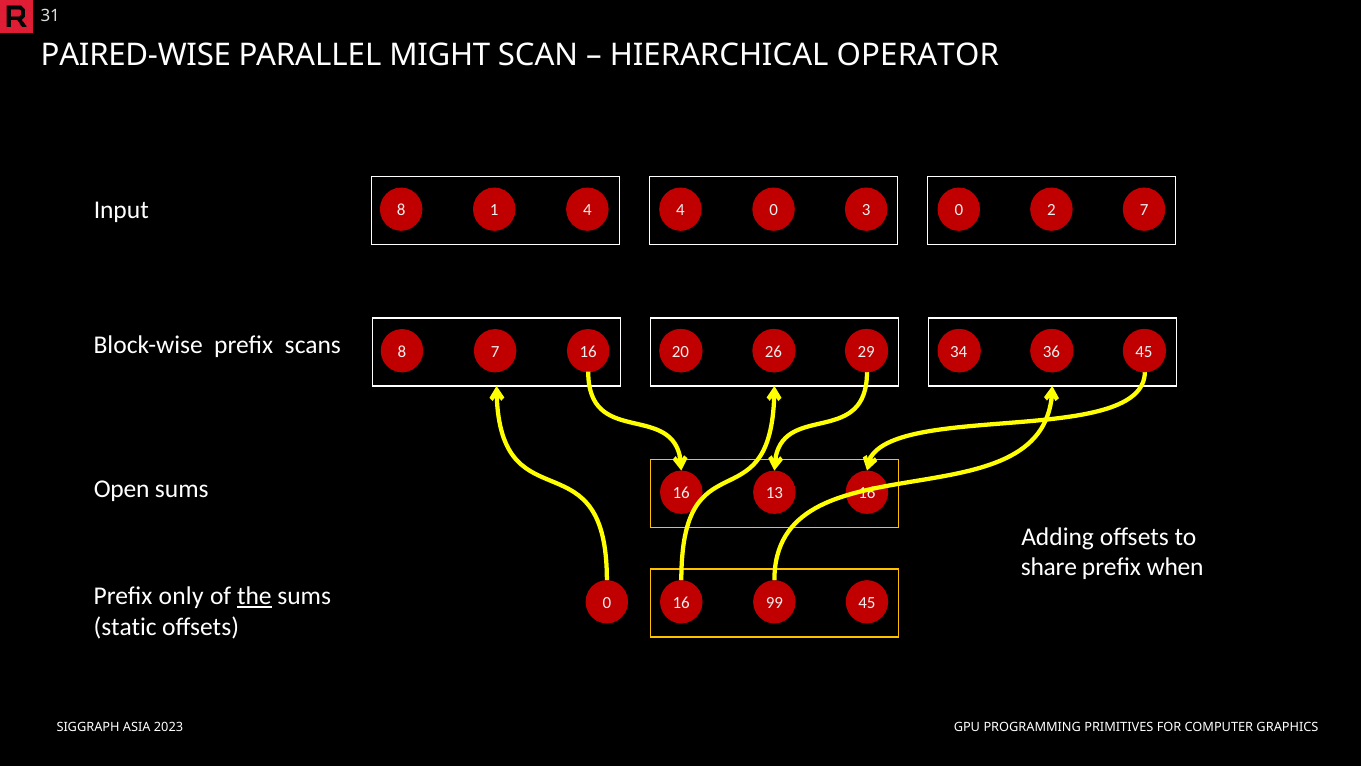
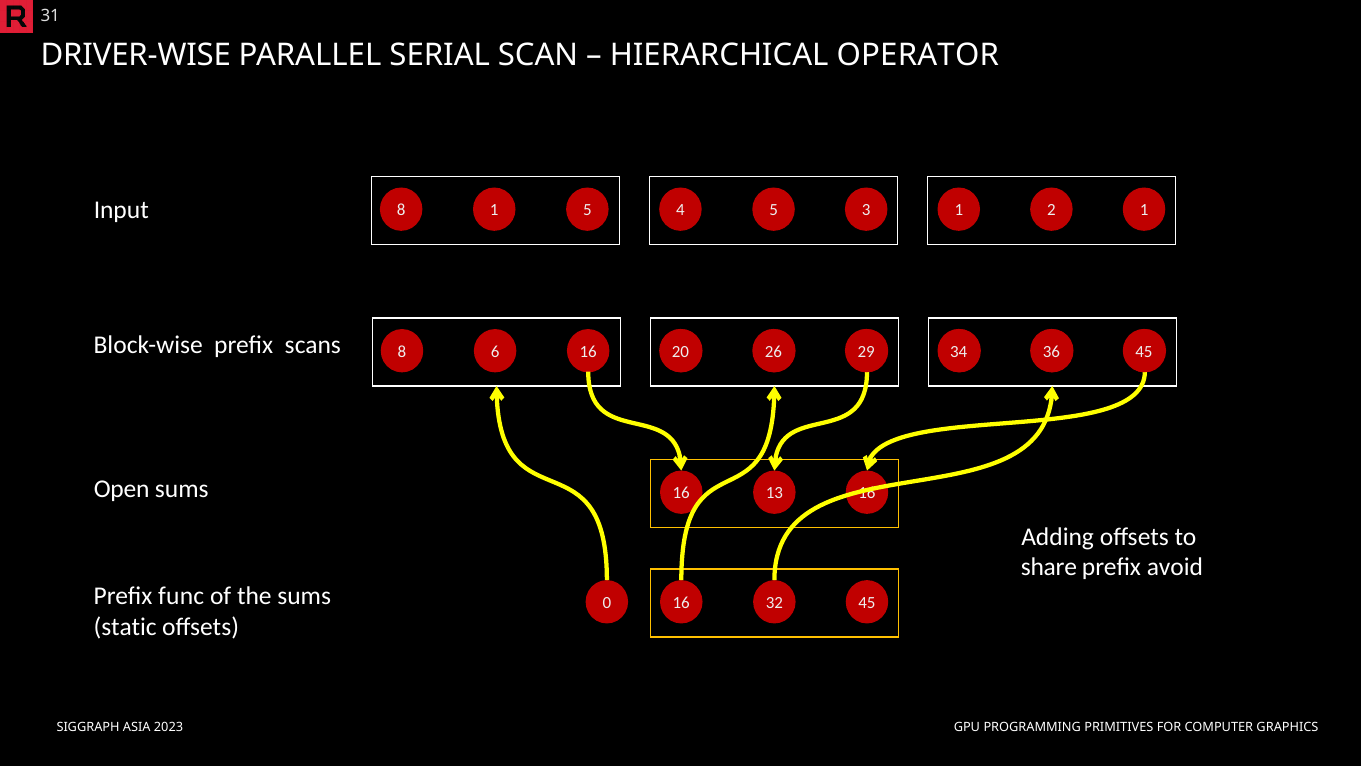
PAIRED-WISE: PAIRED-WISE -> DRIVER-WISE (136, 55)
MIGHT: MIGHT -> SERIAL (440, 55)
1 4: 4 -> 5 (587, 210)
4 0: 0 -> 5 (774, 210)
3 0: 0 -> 1 (959, 210)
2 7: 7 -> 1 (1144, 210)
8 7: 7 -> 6 (495, 352)
when: when -> avoid (1175, 567)
only: only -> func (181, 596)
the underline: present -> none (254, 596)
99: 99 -> 32 (774, 603)
